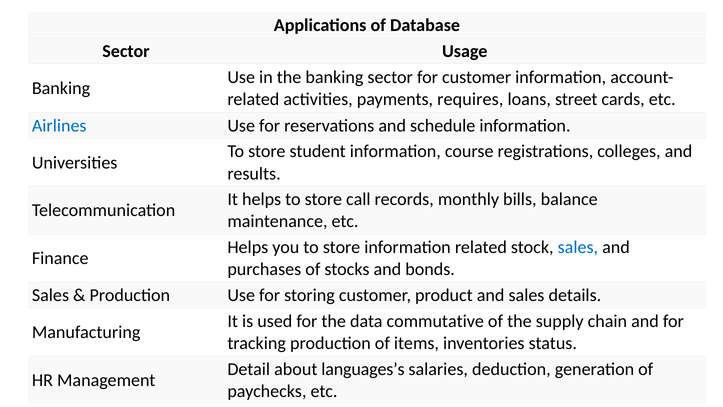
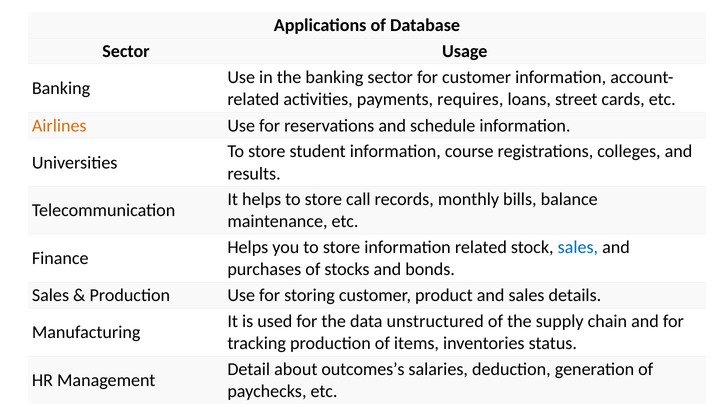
Airlines colour: blue -> orange (59, 125)
commutative: commutative -> unstructured (435, 321)
languages’s: languages’s -> outcomes’s (363, 369)
